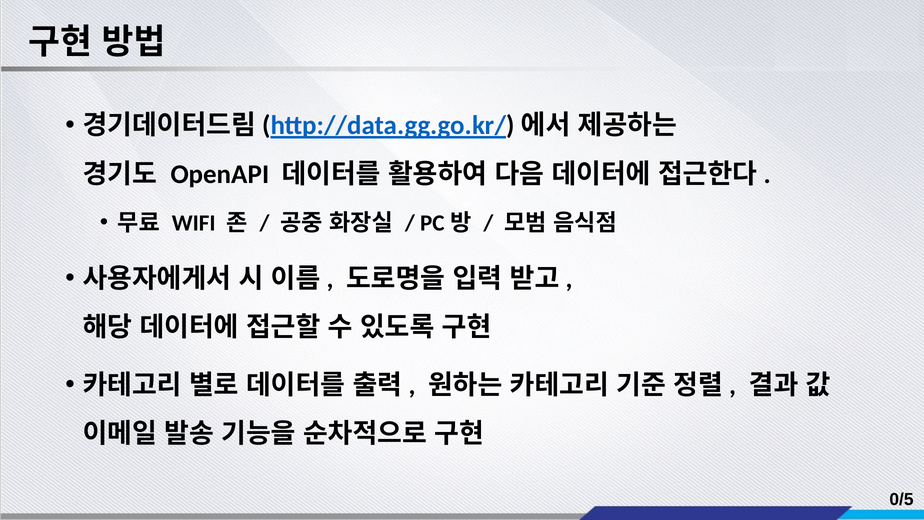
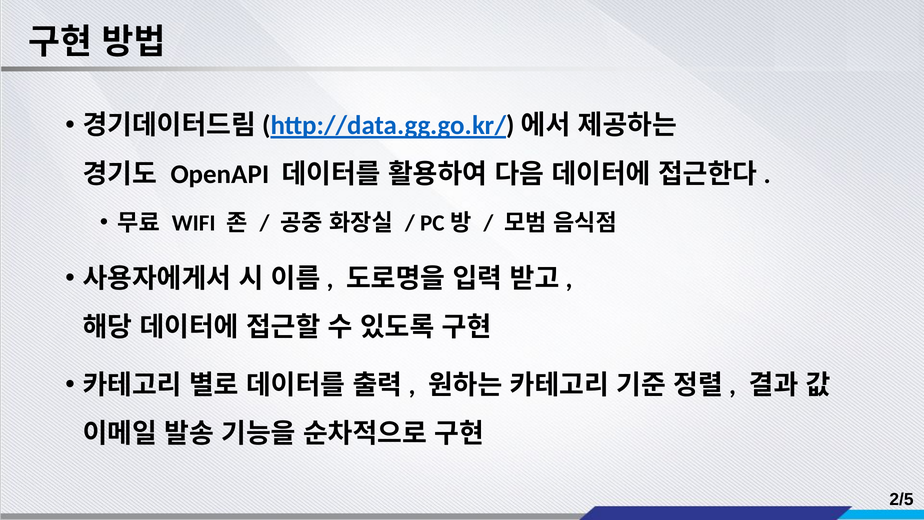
0/5: 0/5 -> 2/5 (902, 499)
